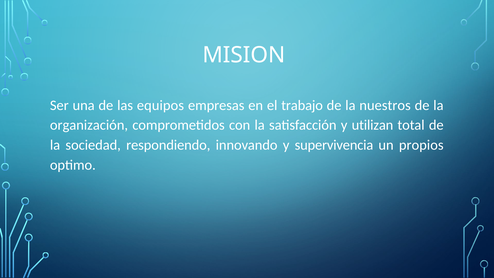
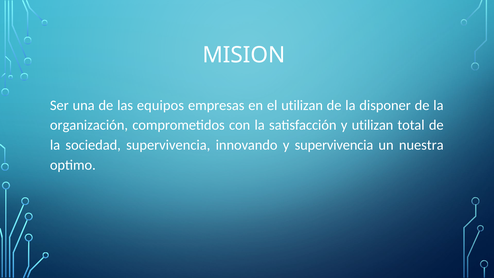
el trabajo: trabajo -> utilizan (302, 105)
nuestros: nuestros -> disponer (385, 105)
sociedad respondiendo: respondiendo -> supervivencia (168, 145)
propios: propios -> nuestra (421, 145)
